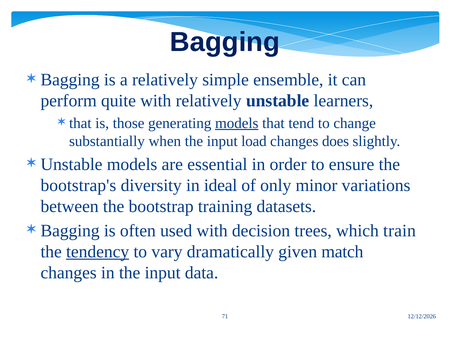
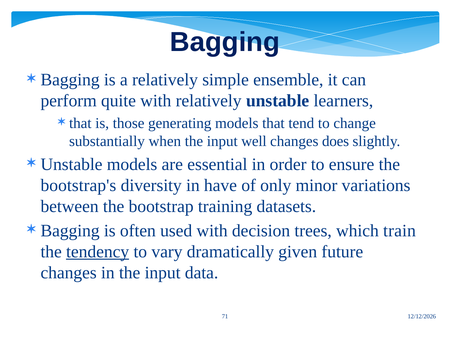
models underline: present -> none (237, 123)
load: load -> well (254, 141)
ideal: ideal -> have (220, 186)
match: match -> future (342, 252)
